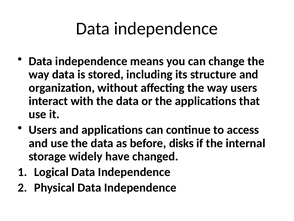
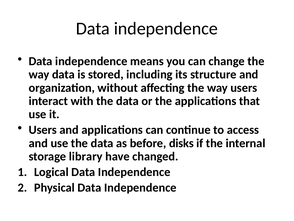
widely: widely -> library (86, 156)
